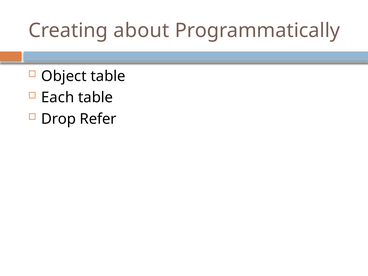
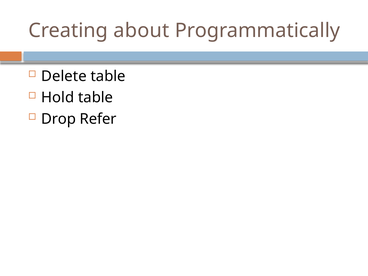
Object: Object -> Delete (64, 76)
Each: Each -> Hold (58, 98)
